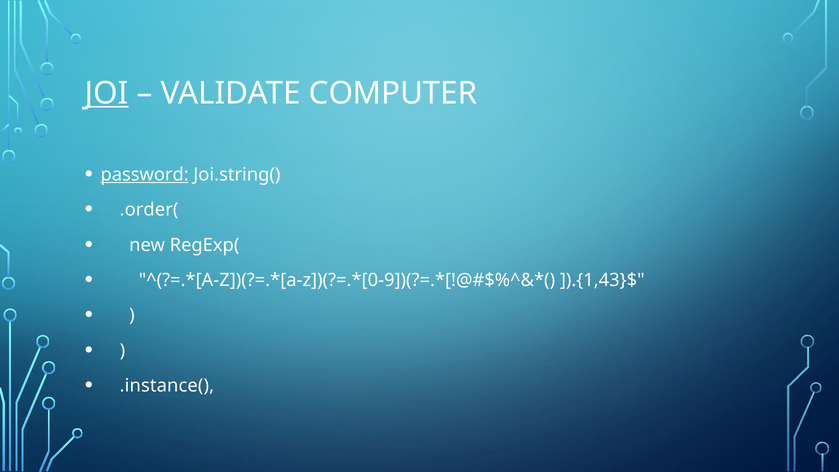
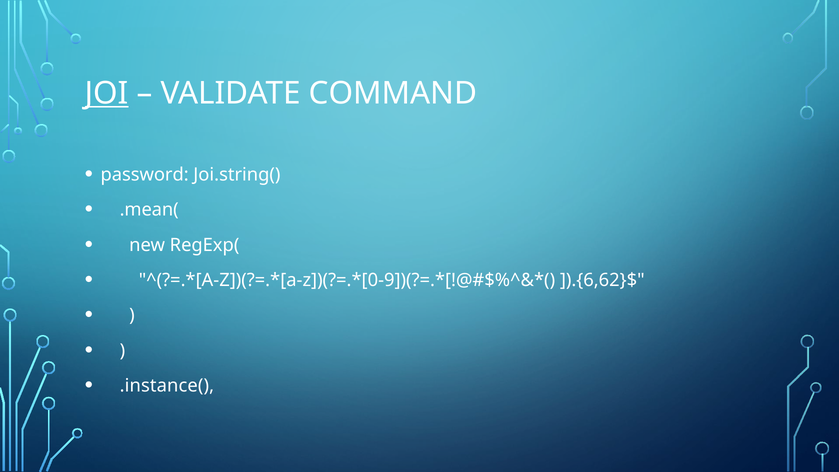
COMPUTER: COMPUTER -> COMMAND (393, 93)
password underline: present -> none (145, 175)
.order(: .order( -> .mean( (149, 210)
]).{1,43}$: ]).{1,43}$ -> ]).{6,62}$ (602, 280)
